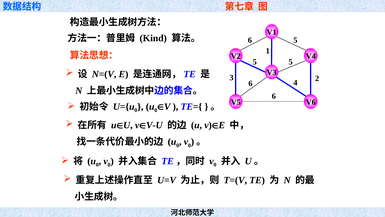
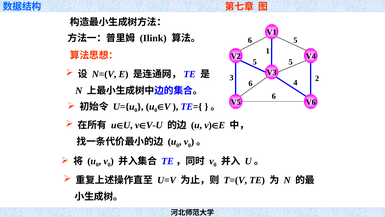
Kind: Kind -> Ilink (153, 38)
